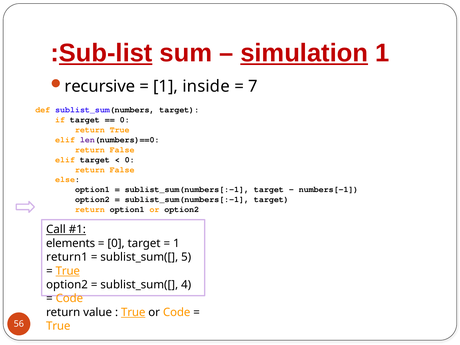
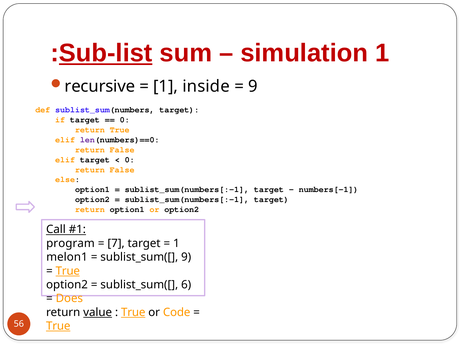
simulation underline: present -> none (304, 53)
7: 7 -> 9 (253, 86)
elements: elements -> program (70, 243)
0: 0 -> 7 (116, 243)
return1: return1 -> melon1 (67, 257)
sublist_sum([ 5: 5 -> 9 (186, 257)
4: 4 -> 6 (186, 285)
Code: Code -> Does (69, 299)
value underline: none -> present (98, 312)
True underline: none -> present (58, 326)
